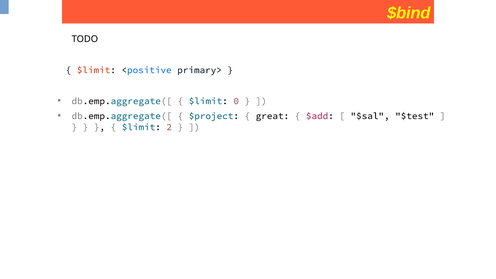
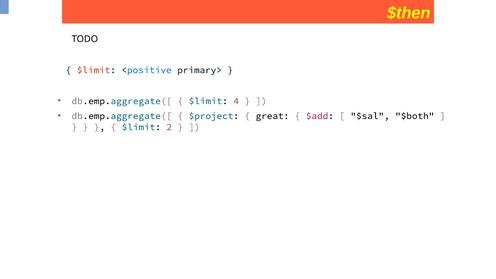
$bind: $bind -> $then (409, 13)
0: 0 -> 4 (236, 101)
$test: $test -> $both (415, 116)
